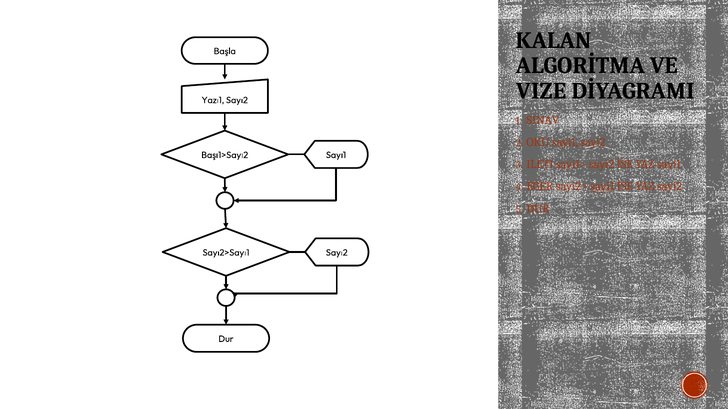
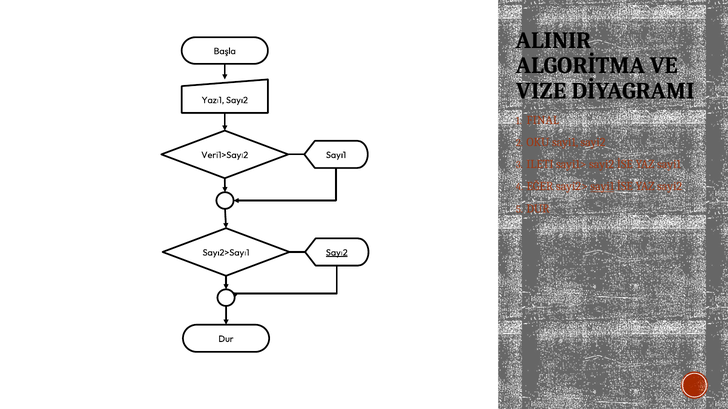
KALAN: KALAN -> ALINIR (554, 40)
SINAV: SINAV -> FINAL (543, 120)
Başı1>Sayı2: Başı1>Sayı2 -> Veri1>Sayı2 (225, 155)
Sayı2 underline: none -> present (337, 253)
